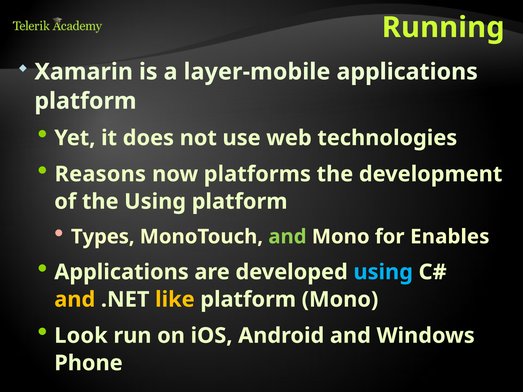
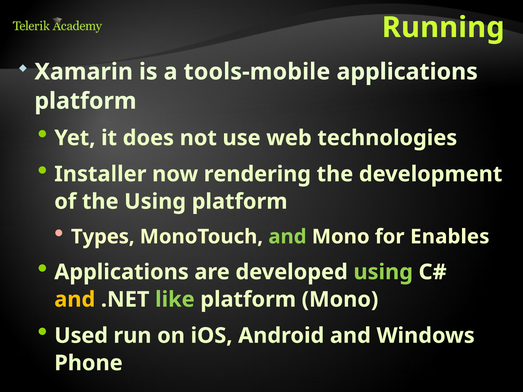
layer-mobile: layer-mobile -> tools-mobile (257, 72)
Reasons: Reasons -> Installer (100, 174)
platforms: platforms -> rendering (257, 174)
using colour: light blue -> light green (383, 272)
like colour: yellow -> light green (175, 300)
Look: Look -> Used (81, 336)
